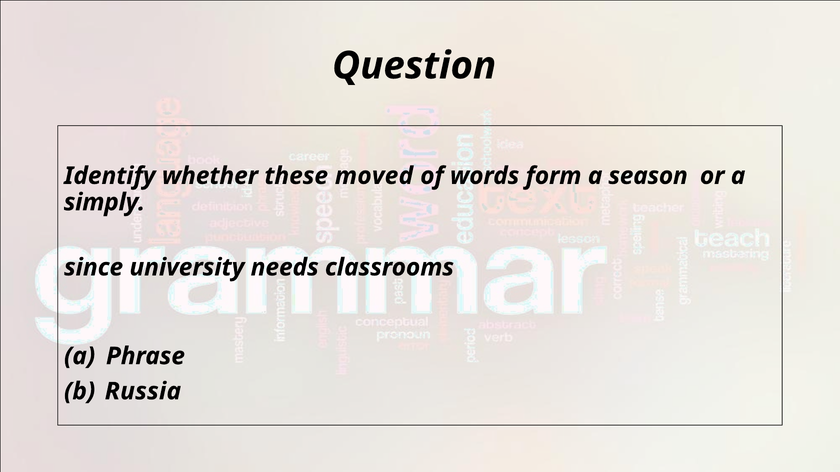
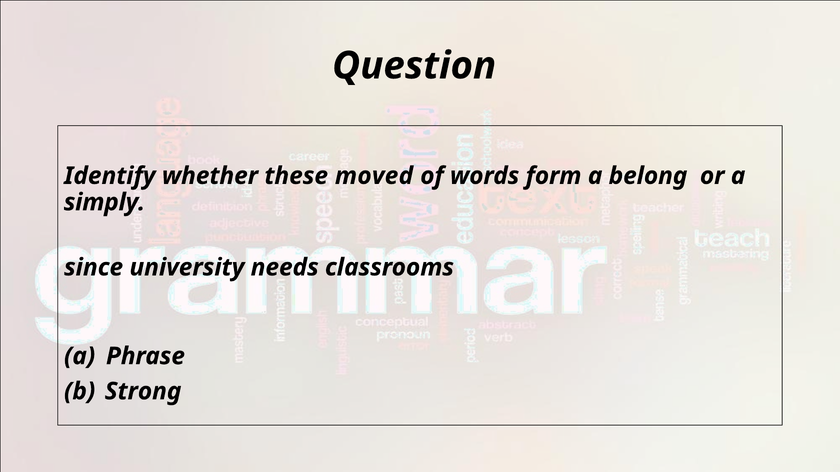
season: season -> belong (648, 176)
Russia: Russia -> Strong (143, 392)
